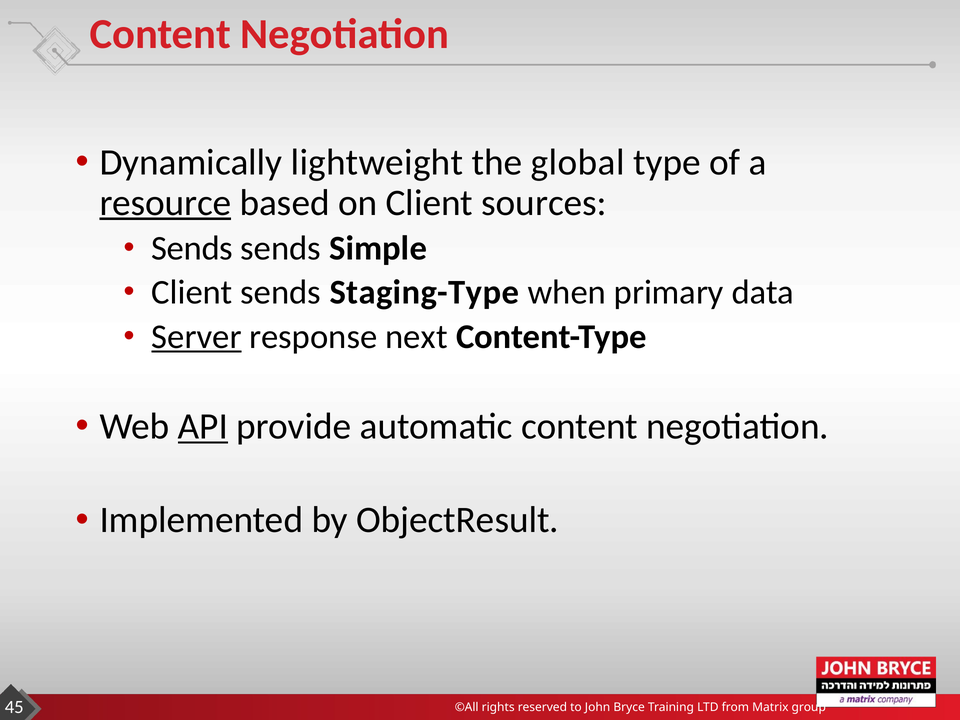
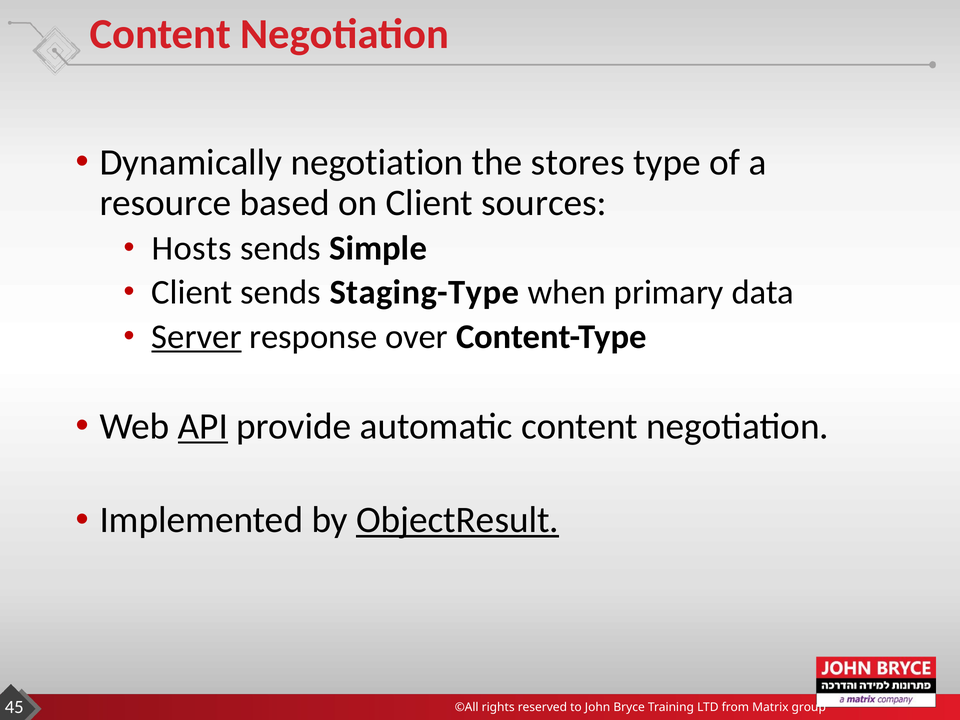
Dynamically lightweight: lightweight -> negotiation (377, 162)
global: global -> stores (578, 162)
resource underline: present -> none (165, 203)
Sends: Sends -> Hosts (192, 248)
next: next -> over (417, 337)
ObjectResult underline: none -> present (458, 520)
